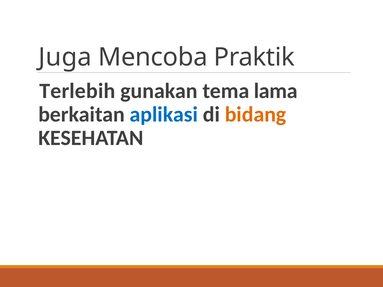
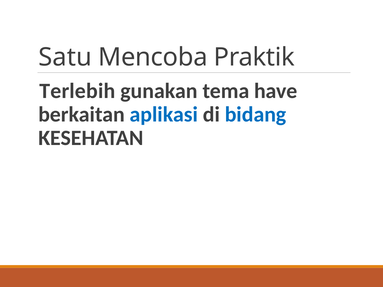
Juga: Juga -> Satu (65, 57)
lama: lama -> have (276, 91)
bidang colour: orange -> blue (256, 114)
